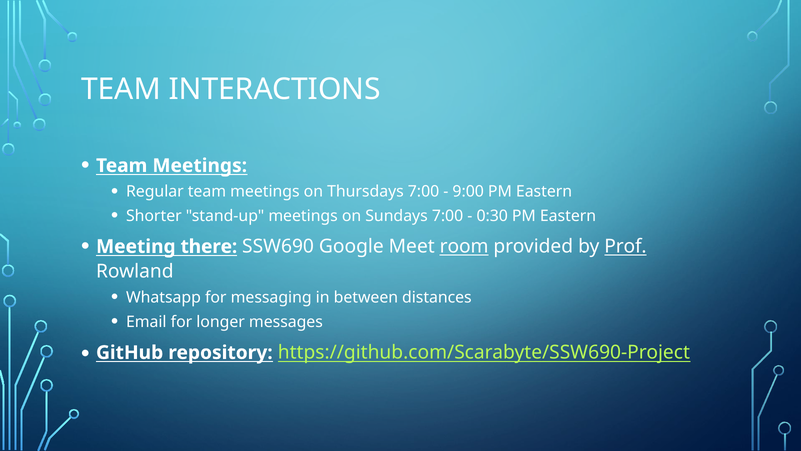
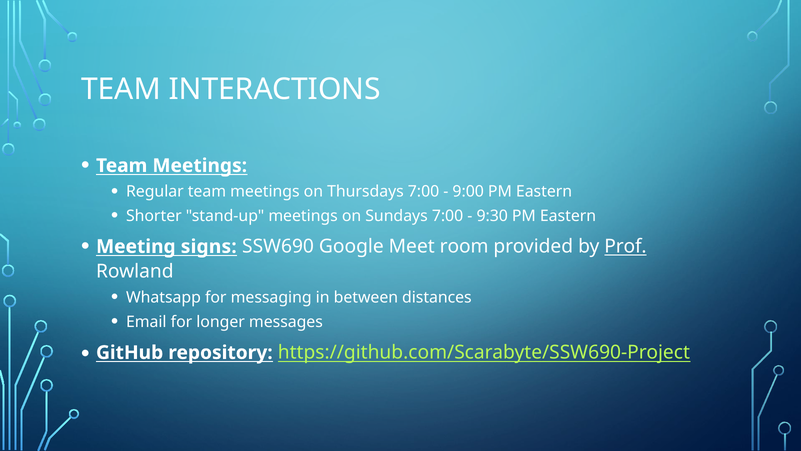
0:30: 0:30 -> 9:30 (492, 216)
there: there -> signs (209, 246)
room underline: present -> none (464, 246)
